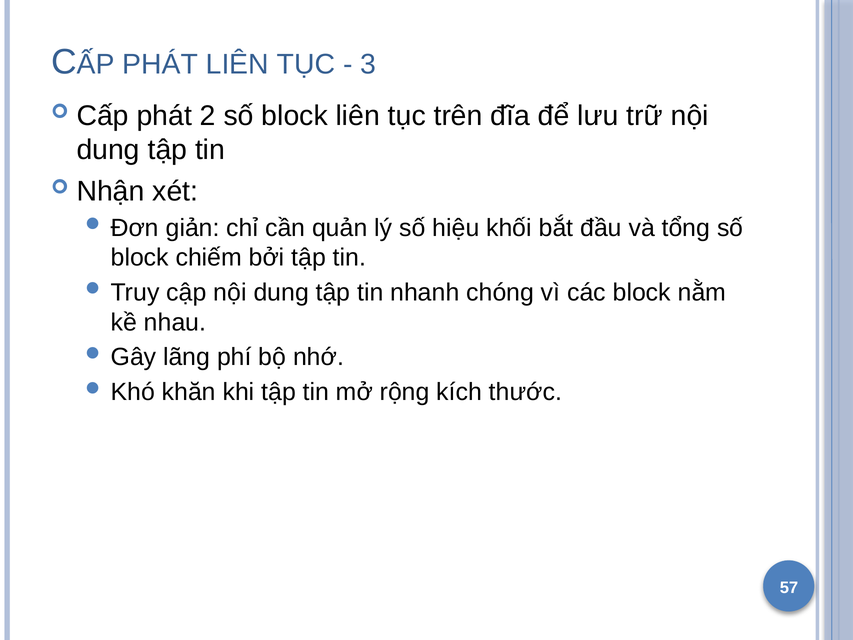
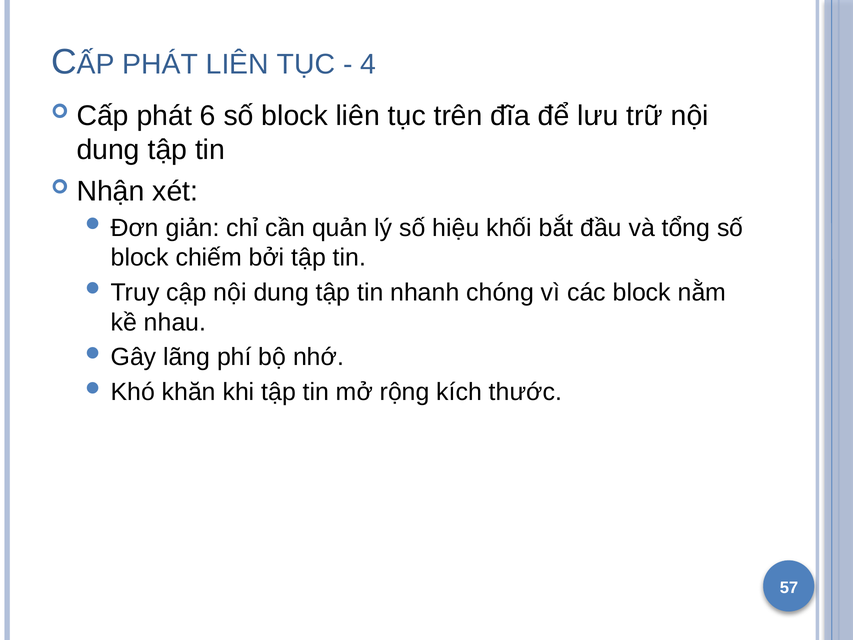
3: 3 -> 4 (368, 65)
2: 2 -> 6 (208, 116)
